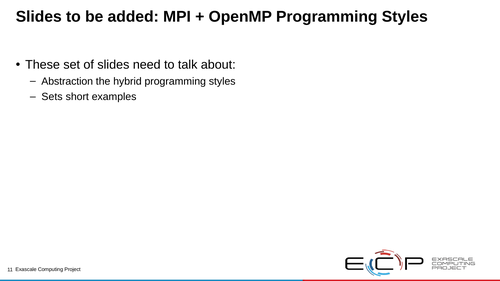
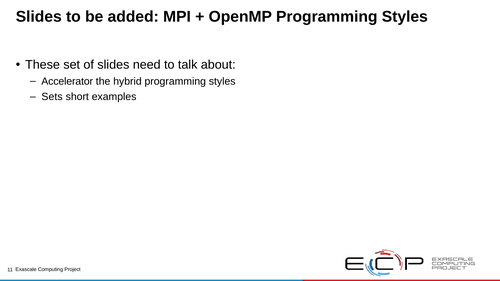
Abstraction: Abstraction -> Accelerator (67, 81)
